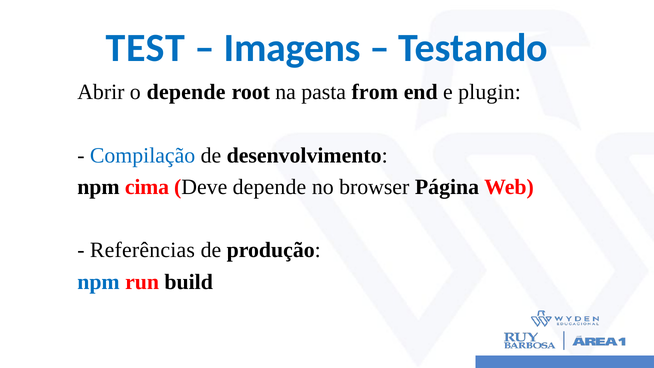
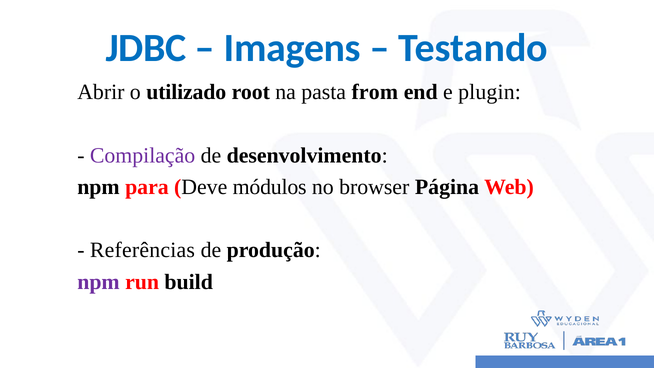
TEST: TEST -> JDBC (146, 48)
o depende: depende -> utilizado (186, 92)
Compilação colour: blue -> purple (143, 155)
cima: cima -> para (147, 187)
Deve depende: depende -> módulos (270, 187)
npm colour: blue -> purple (98, 282)
